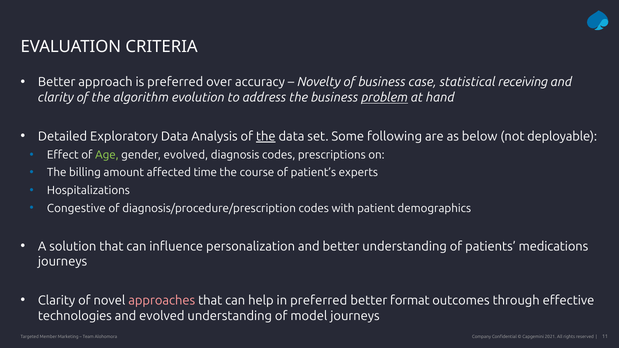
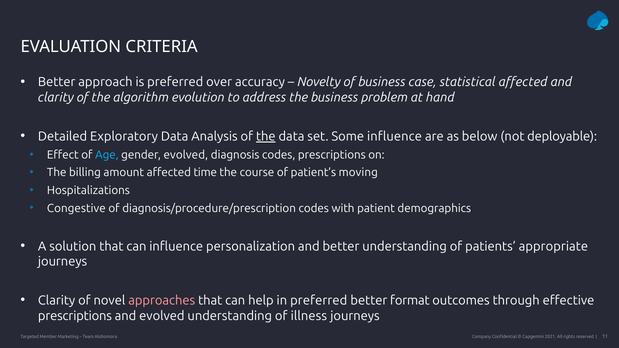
statistical receiving: receiving -> affected (523, 82)
problem underline: present -> none (385, 98)
Some following: following -> influence (395, 136)
Age colour: light green -> light blue (107, 155)
experts: experts -> moving (358, 173)
medications: medications -> appropriate (553, 246)
technologies: technologies -> prescriptions (75, 316)
model: model -> illness (309, 316)
